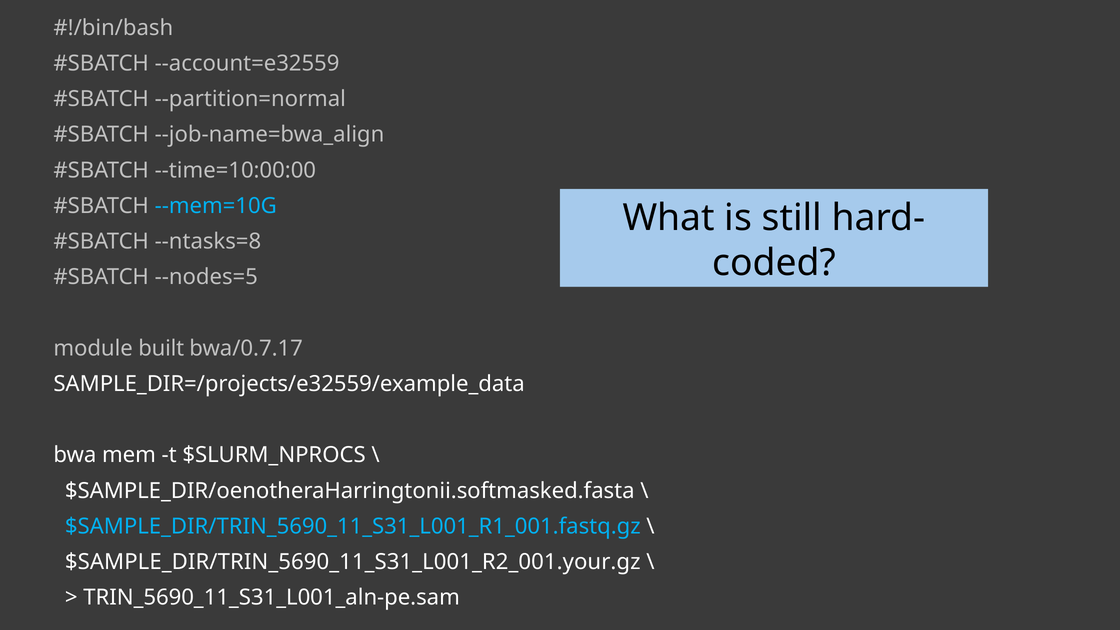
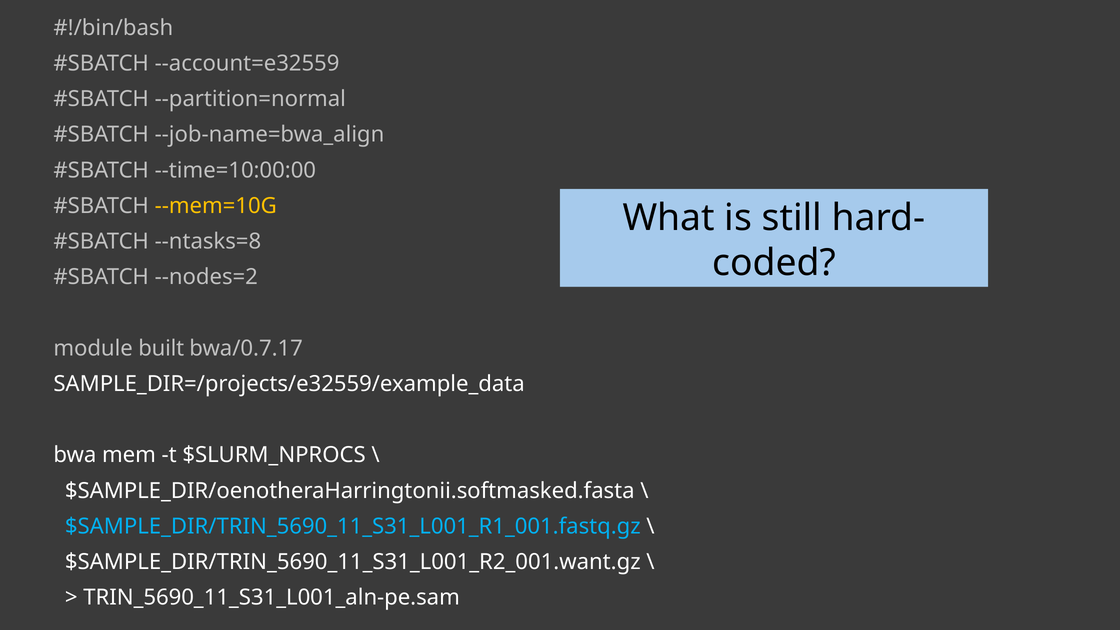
--mem=10G colour: light blue -> yellow (216, 206)
--nodes=5: --nodes=5 -> --nodes=2 (206, 277)
$SAMPLE_DIR/TRIN_5690_11_S31_L001_R2_001.your.gz: $SAMPLE_DIR/TRIN_5690_11_S31_L001_R2_001.your.gz -> $SAMPLE_DIR/TRIN_5690_11_S31_L001_R2_001.want.gz (353, 562)
